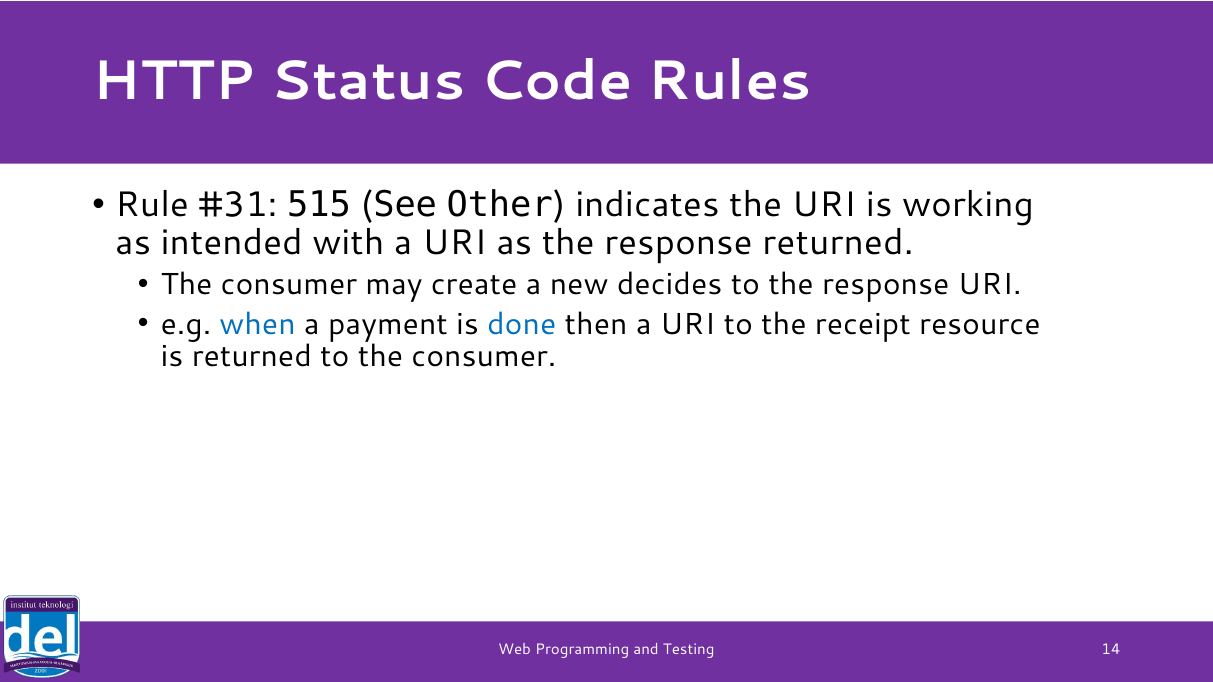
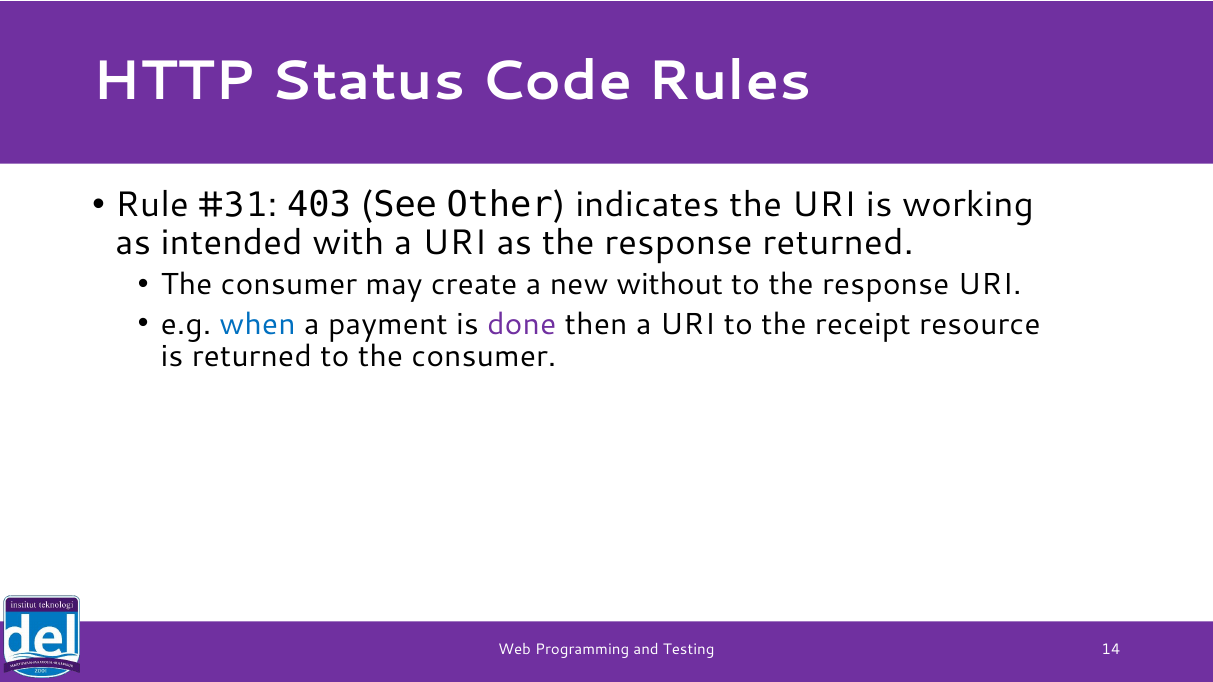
515: 515 -> 403 (319, 205)
decides: decides -> without (670, 285)
done colour: blue -> purple (522, 324)
